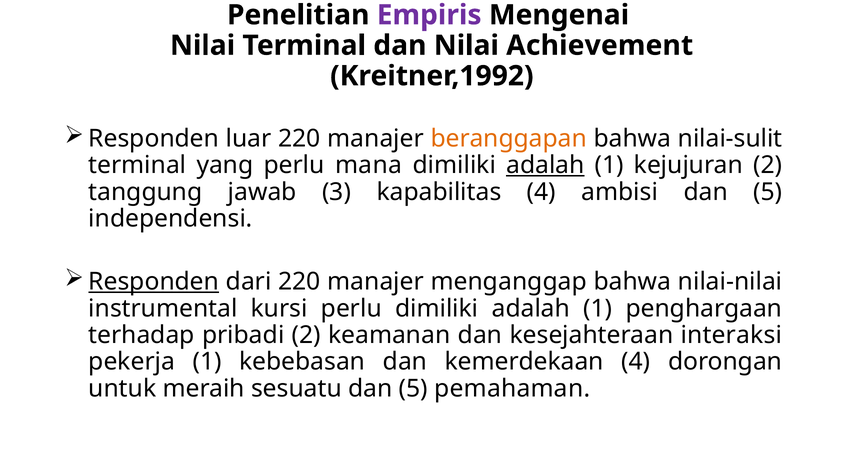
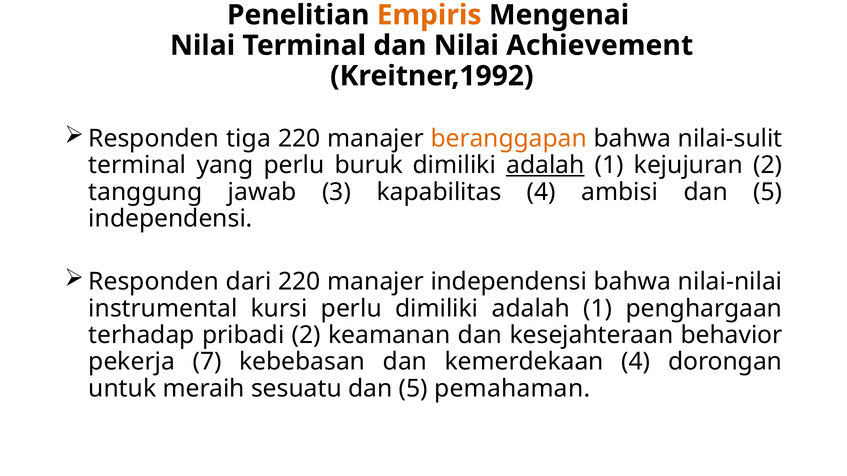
Empiris colour: purple -> orange (429, 15)
luar: luar -> tiga (249, 139)
mana: mana -> buruk (369, 165)
Responden underline: present -> none (154, 282)
manajer menganggap: menganggap -> independensi (509, 282)
interaksi: interaksi -> behavior (732, 335)
pekerja 1: 1 -> 7 (207, 362)
